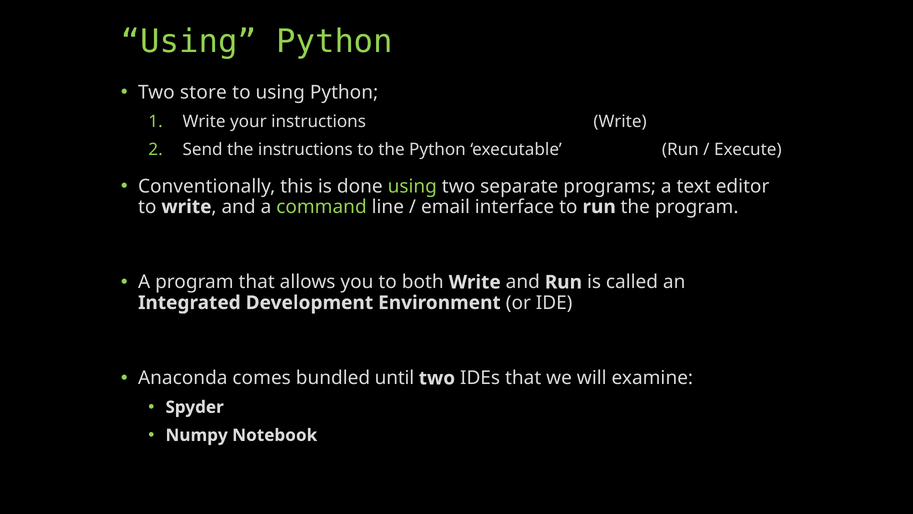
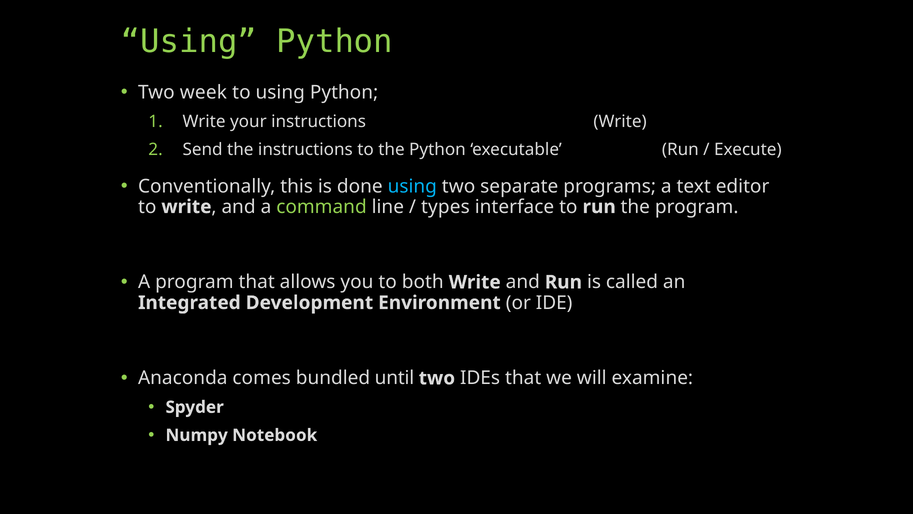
store: store -> week (203, 92)
using colour: light green -> light blue (412, 186)
email: email -> types (445, 207)
